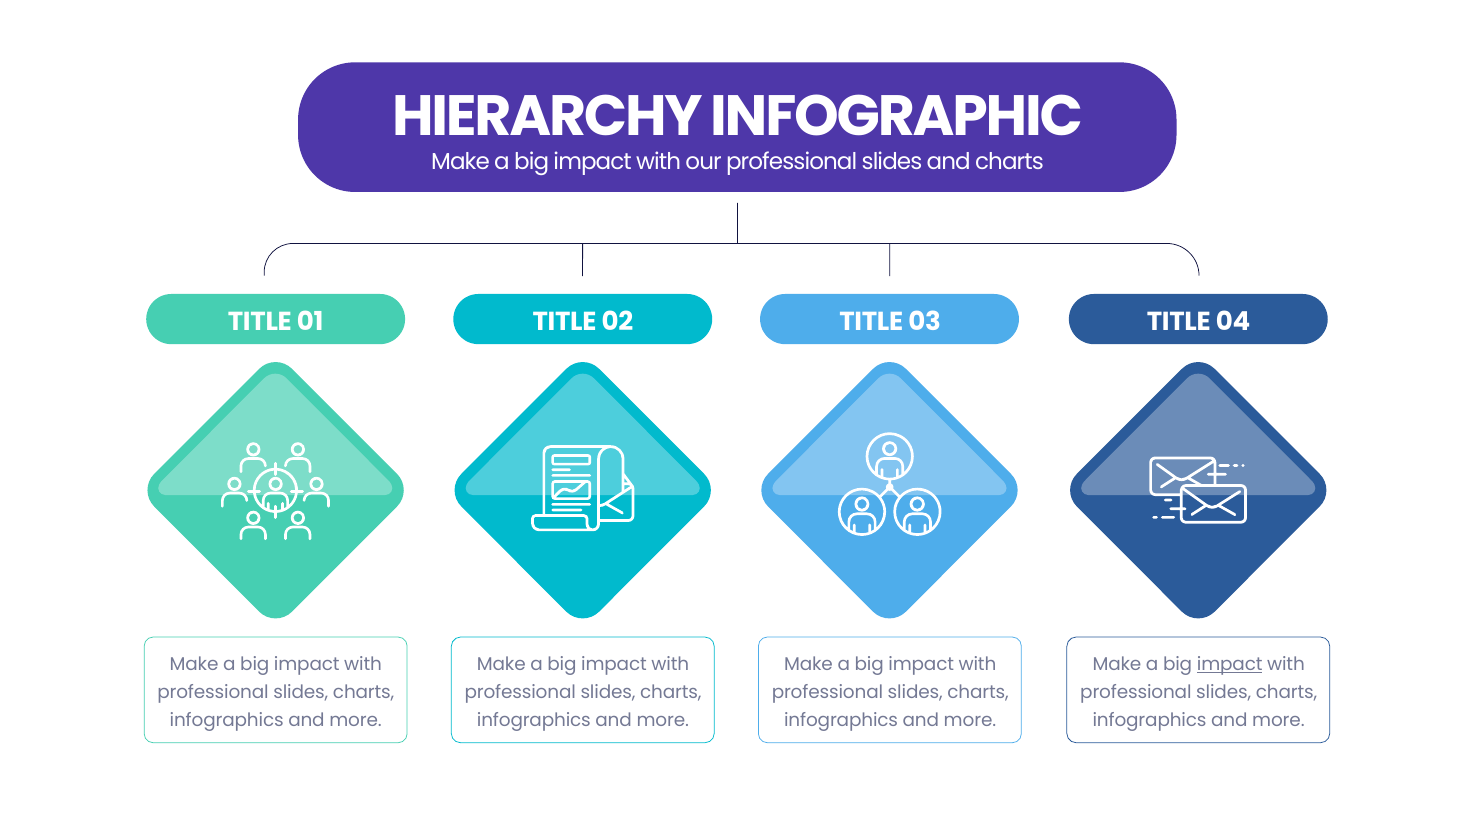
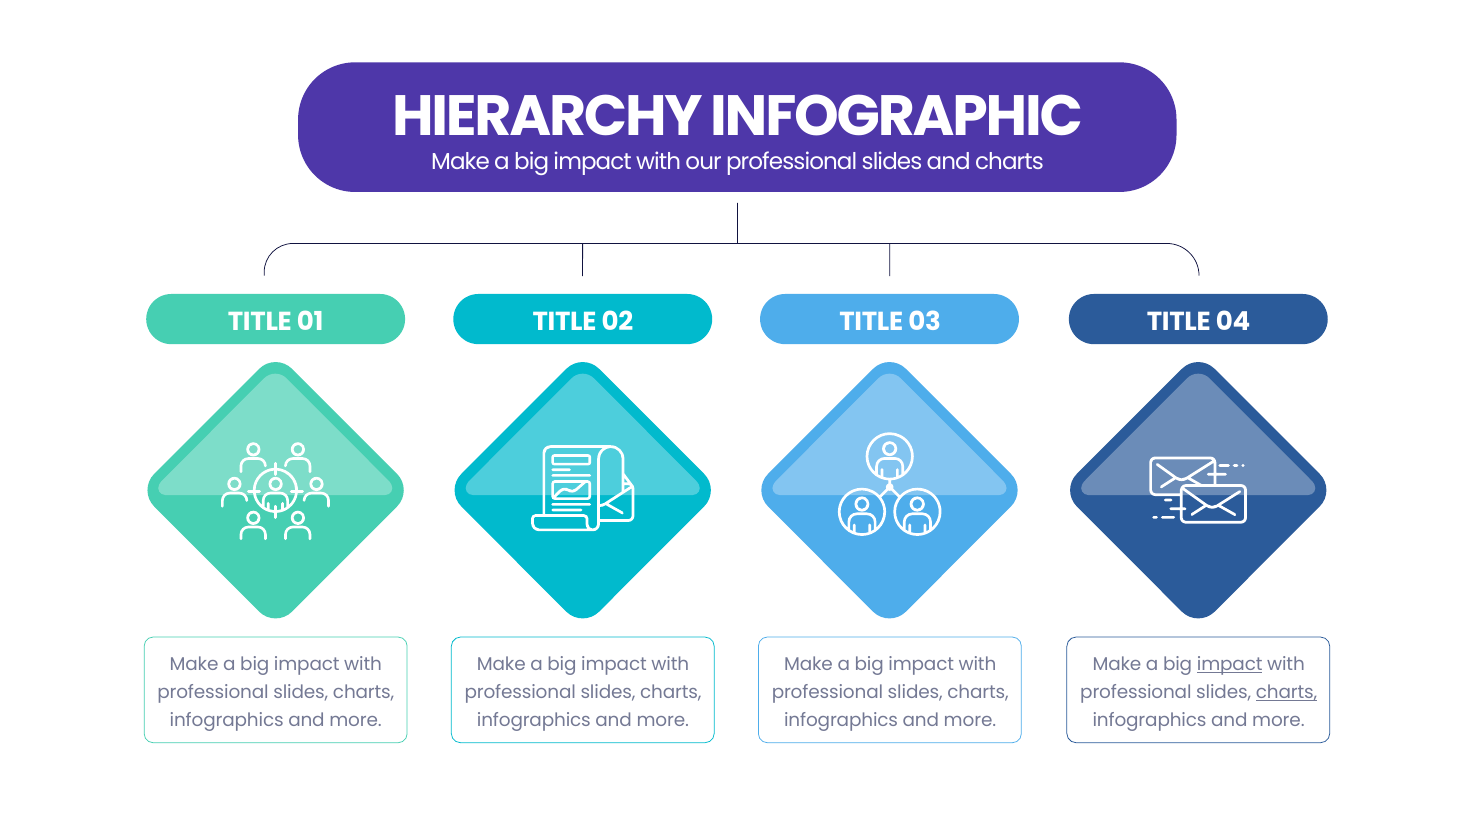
charts underline: none -> present (1287, 692)
